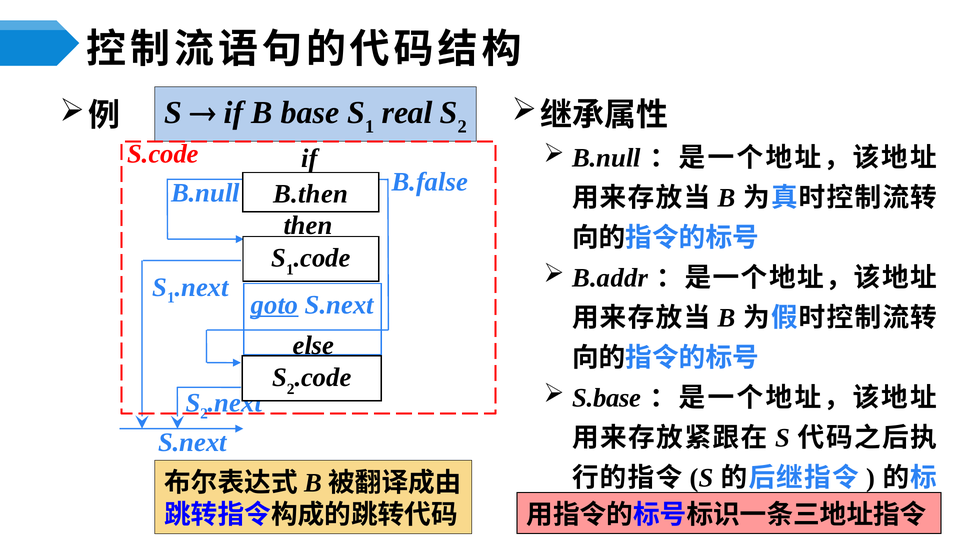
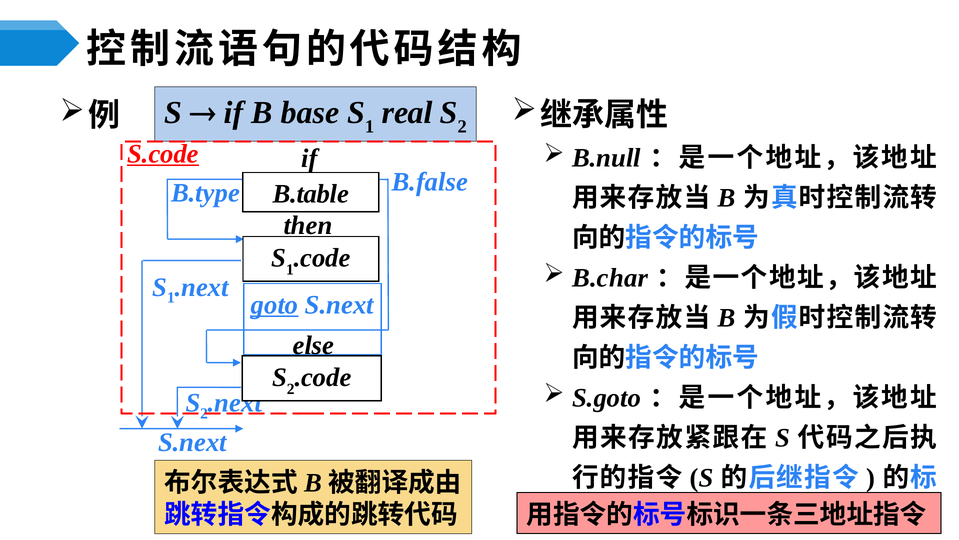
S.code underline: none -> present (163, 154)
B.null: B.null -> B.type (205, 193)
B.then: B.then -> B.table (311, 194)
B.addr: B.addr -> B.char (610, 278)
S.base: S.base -> S.goto (607, 397)
